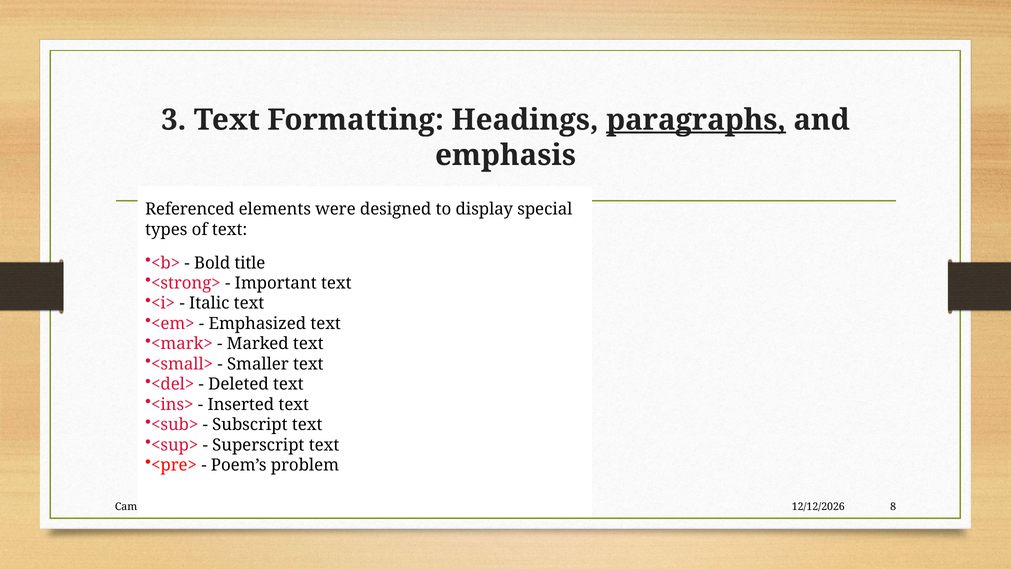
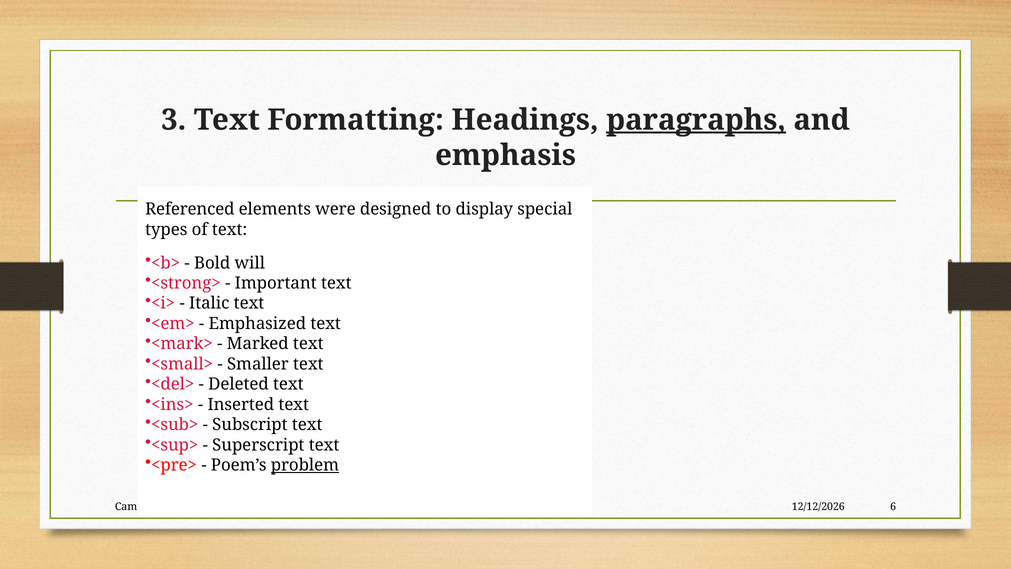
title: title -> will (250, 263)
problem underline: none -> present (305, 465)
8: 8 -> 6 (893, 506)
